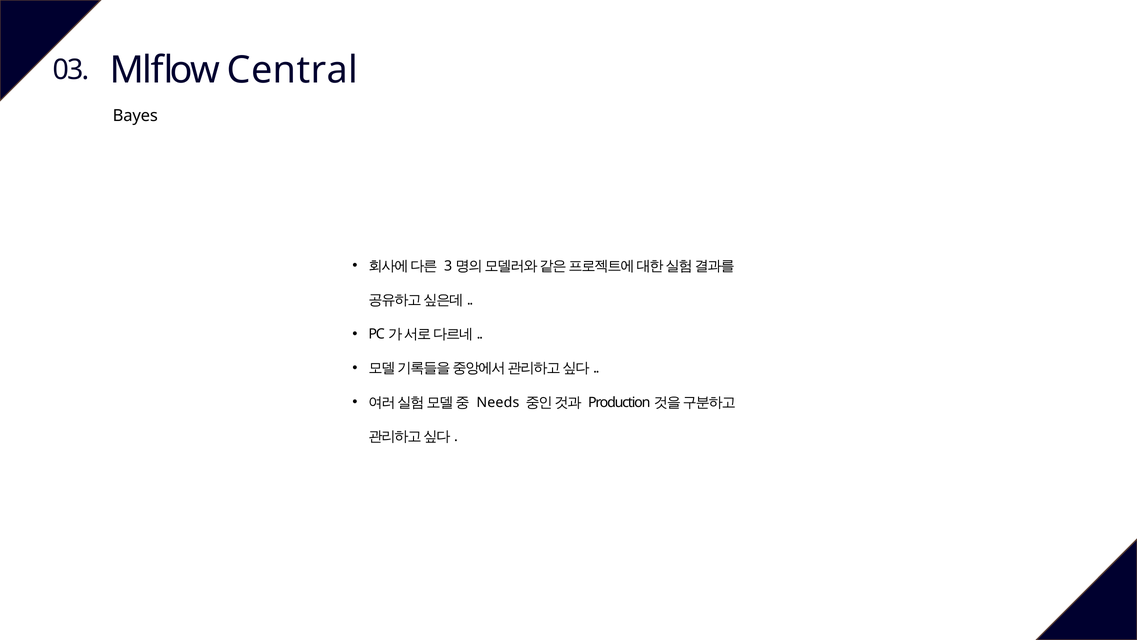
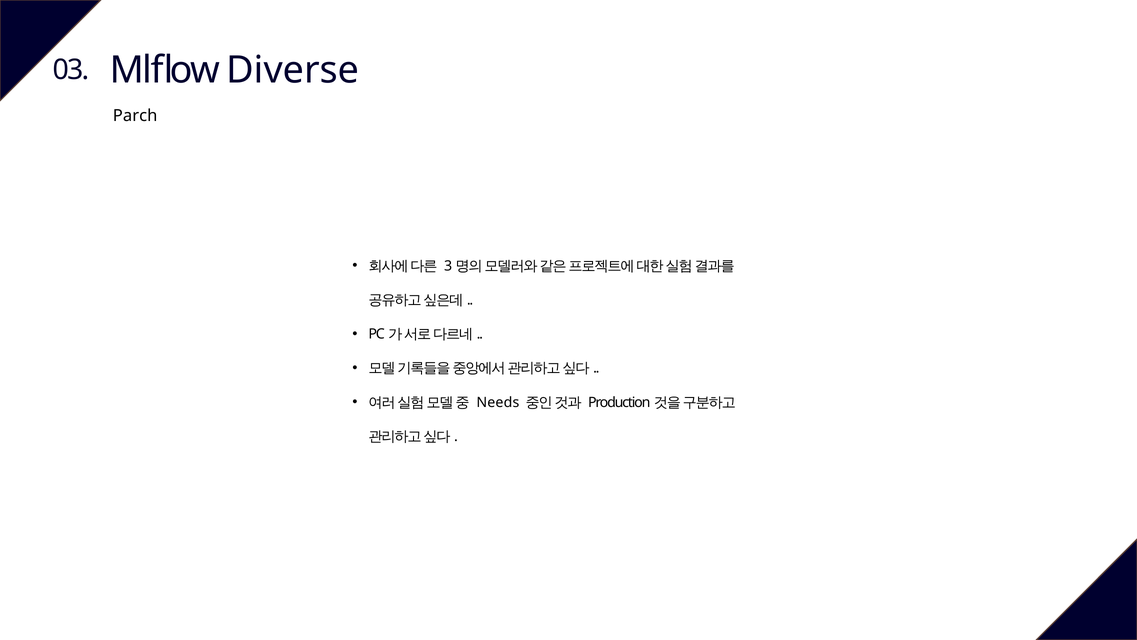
Central: Central -> Diverse (293, 70)
Bayes: Bayes -> Parch (135, 116)
